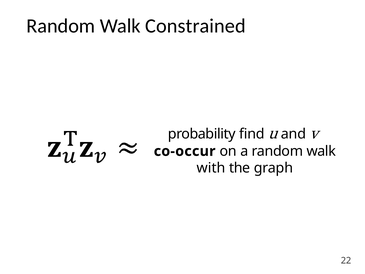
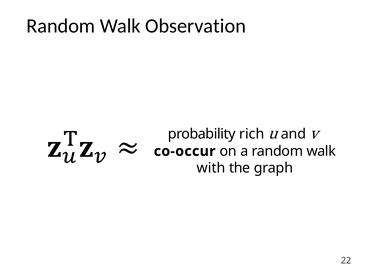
Constrained: Constrained -> Observation (196, 26)
find: find -> rich (252, 134)
